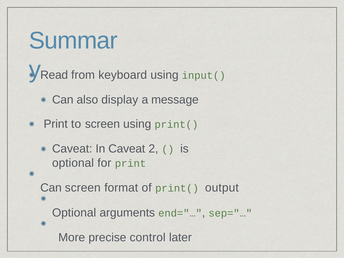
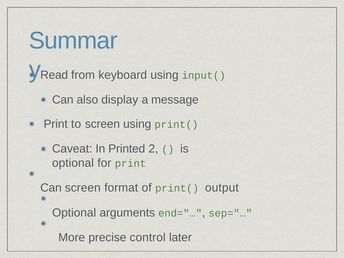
In Caveat: Caveat -> Printed (127, 149)
